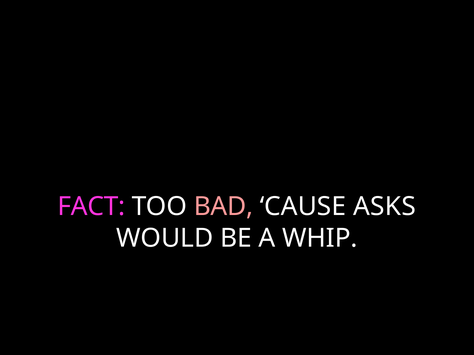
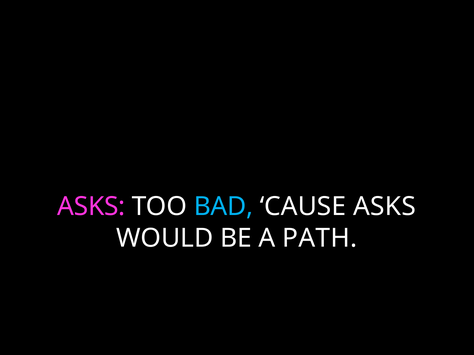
FACT: FACT -> ASKS (91, 207)
BAD colour: pink -> light blue (223, 207)
WHIP: WHIP -> PATH (320, 238)
